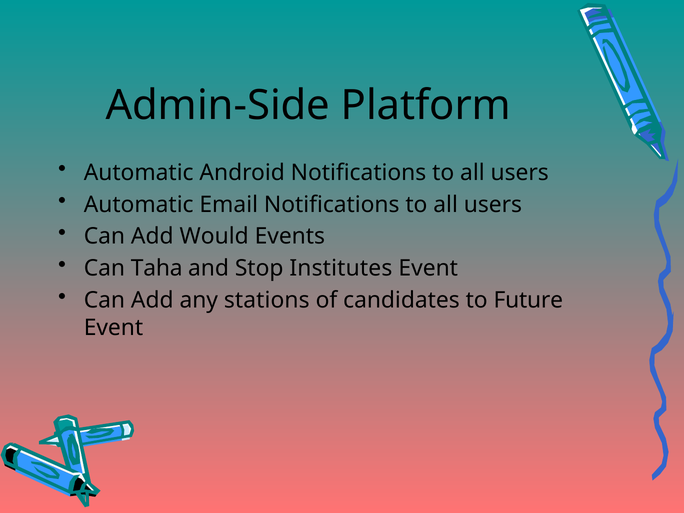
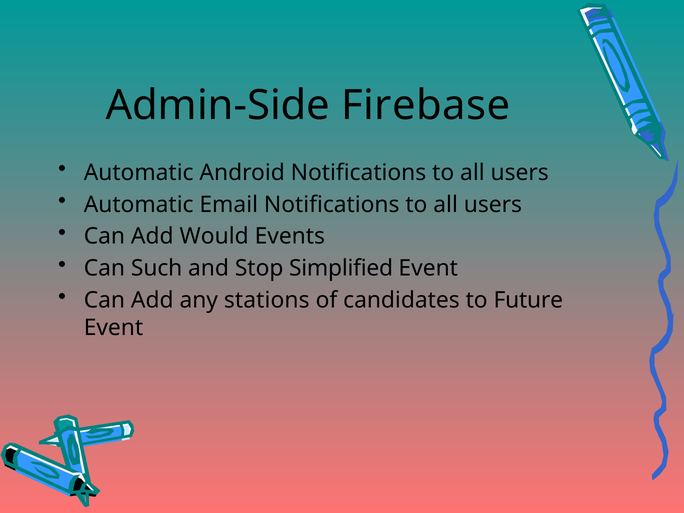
Platform: Platform -> Firebase (426, 106)
Taha: Taha -> Such (157, 268)
Institutes: Institutes -> Simplified (341, 268)
